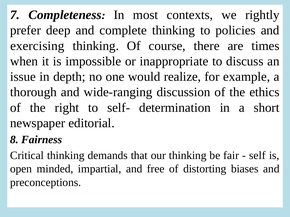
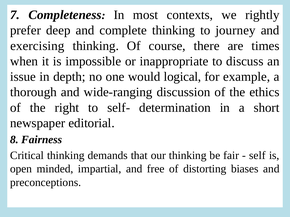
policies: policies -> journey (236, 30)
realize: realize -> logical (182, 77)
